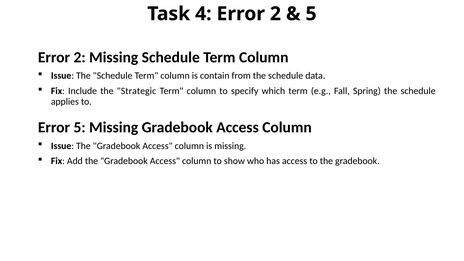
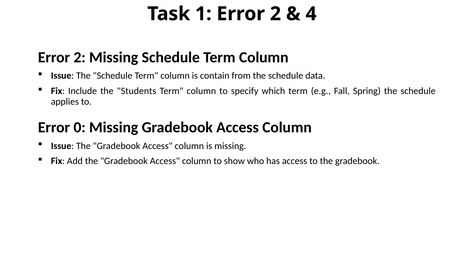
4: 4 -> 1 (203, 14)
5: 5 -> 4 (311, 14)
Strategic: Strategic -> Students (137, 91)
Error 5: 5 -> 0 (80, 127)
